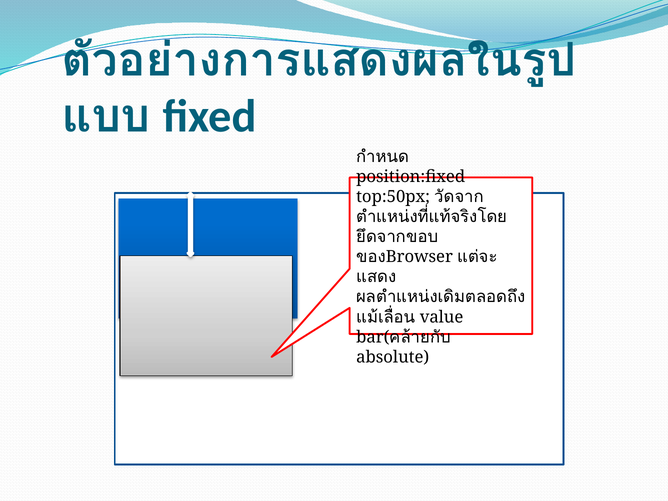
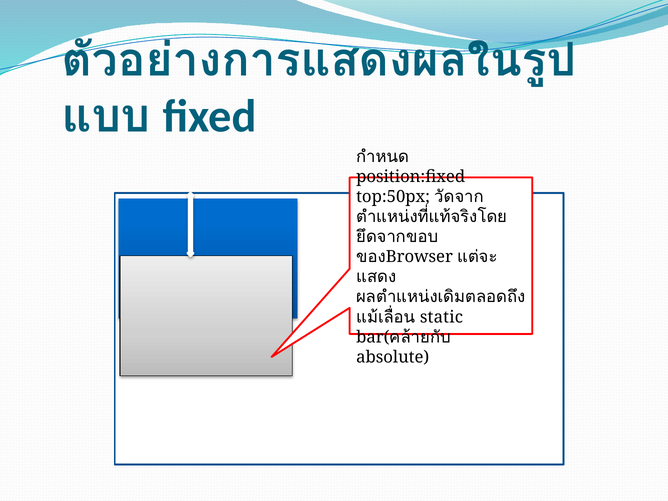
value: value -> static (441, 317)
